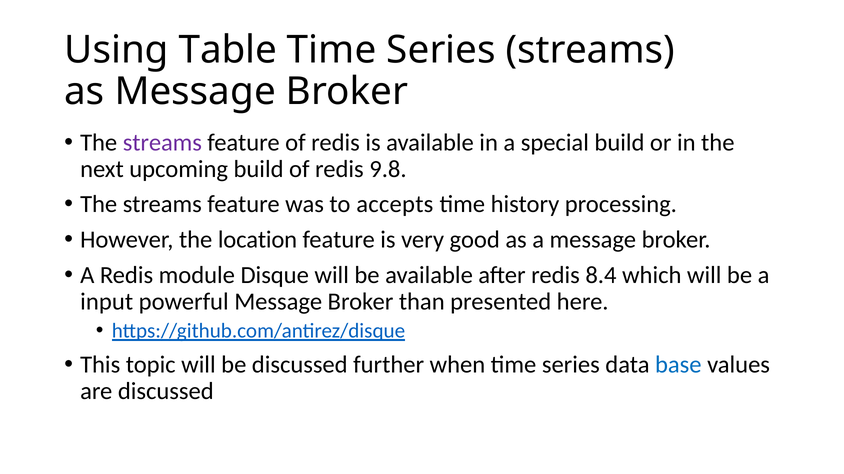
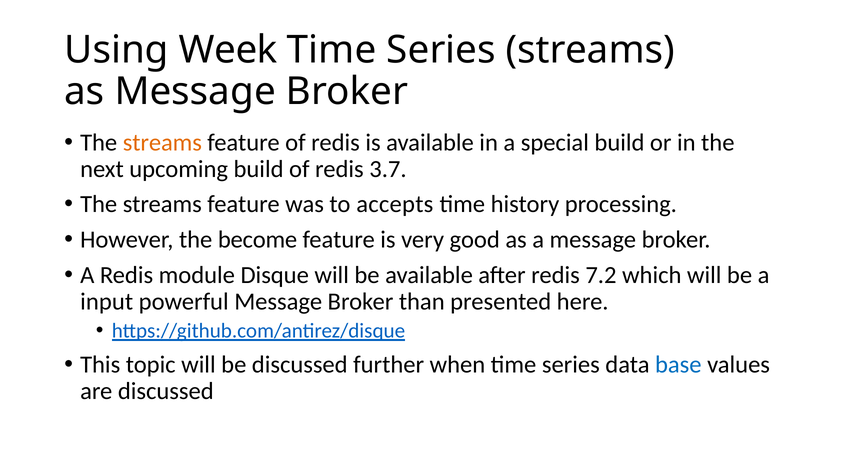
Table: Table -> Week (228, 50)
streams colour: purple -> orange (162, 143)
9.8: 9.8 -> 3.7 (388, 169)
location: location -> become (258, 240)
8.4: 8.4 -> 7.2 (601, 275)
